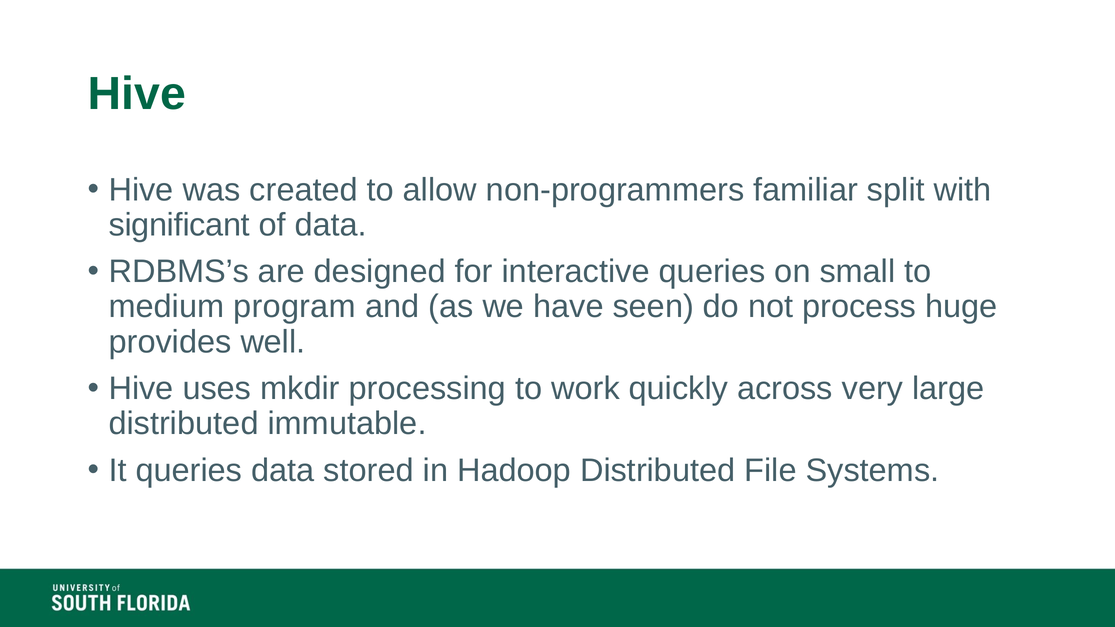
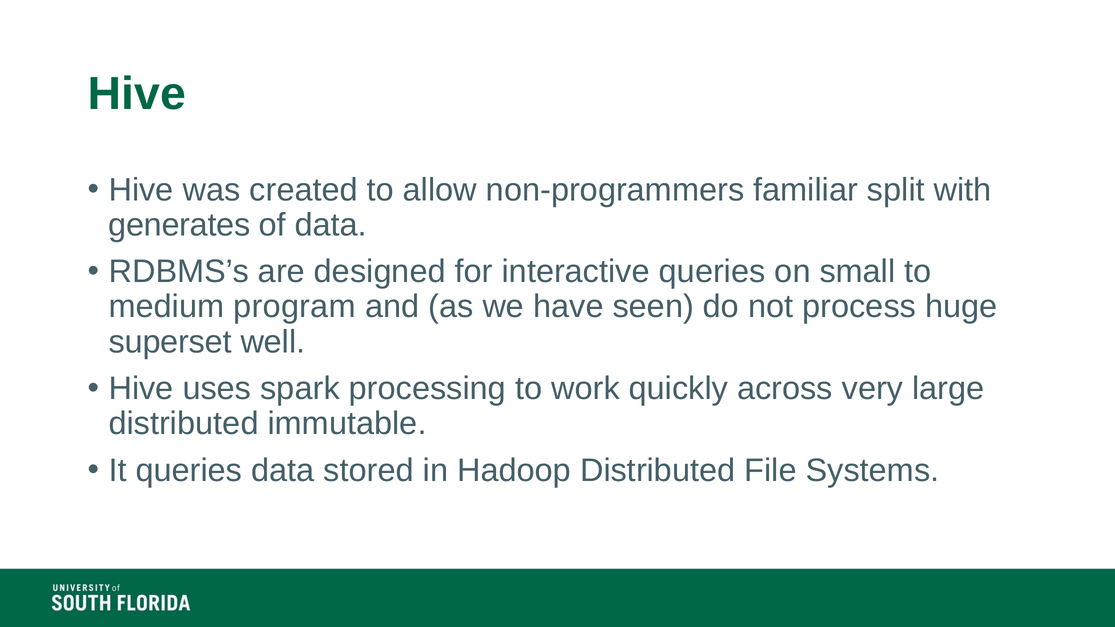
significant: significant -> generates (179, 225)
provides: provides -> superset (170, 342)
mkdir: mkdir -> spark (300, 389)
